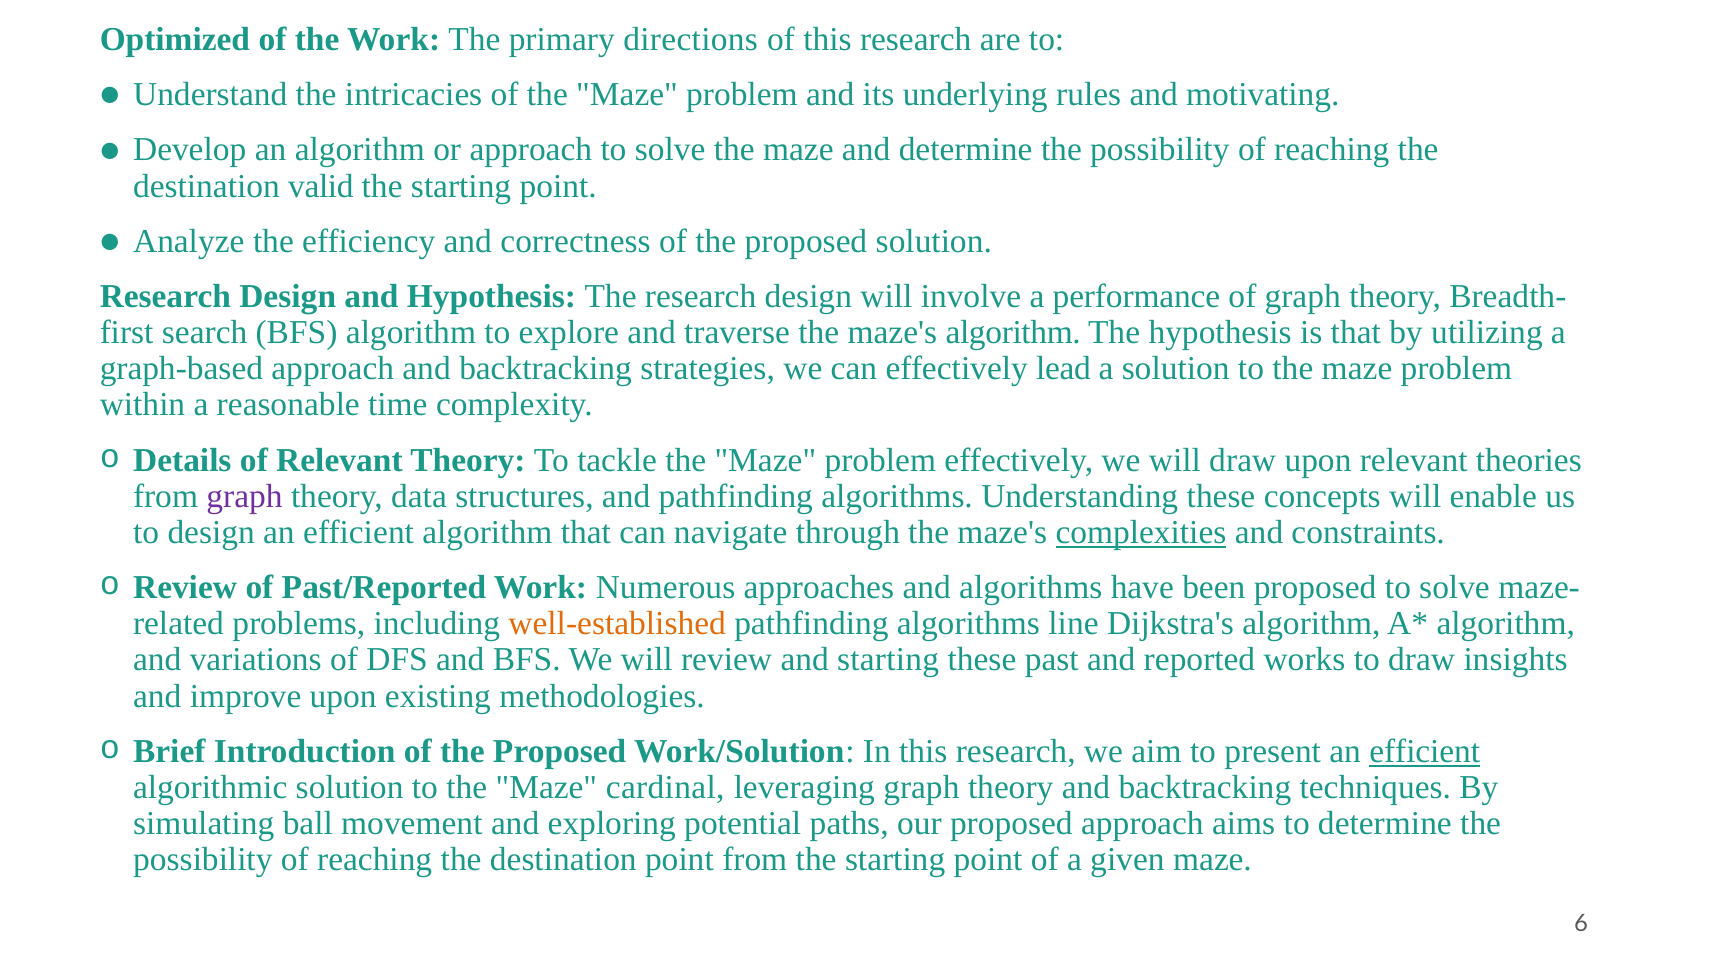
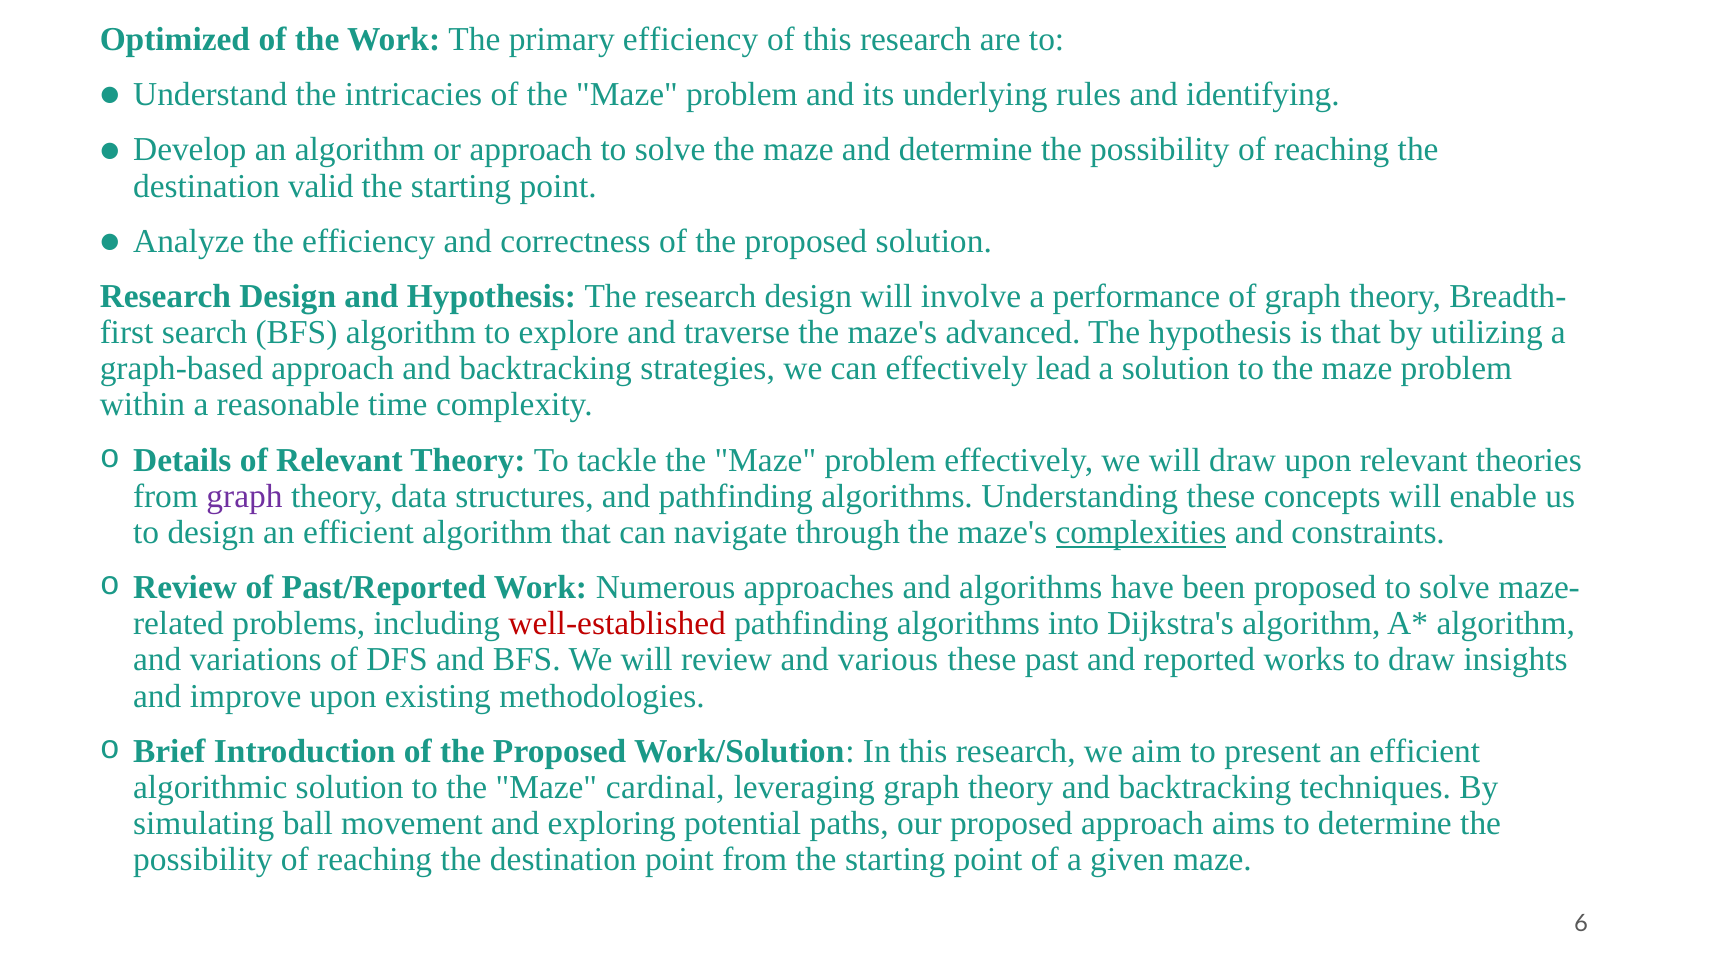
primary directions: directions -> efficiency (691, 39)
motivating: motivating -> identifying (1263, 95)
maze's algorithm: algorithm -> advanced (1013, 333)
well-established colour: orange -> red (617, 624)
line: line -> into (1074, 624)
and starting: starting -> various (888, 660)
efficient underline: present -> none (1425, 751)
